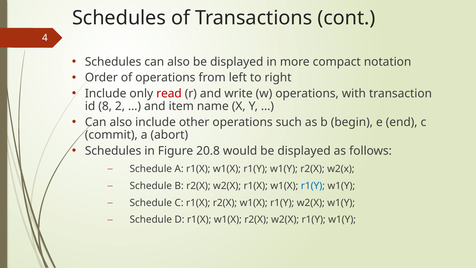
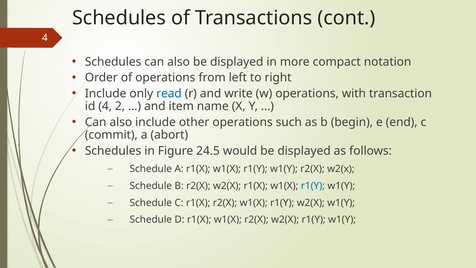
read colour: red -> blue (169, 93)
id 8: 8 -> 4 (105, 106)
20.8: 20.8 -> 24.5 (208, 151)
